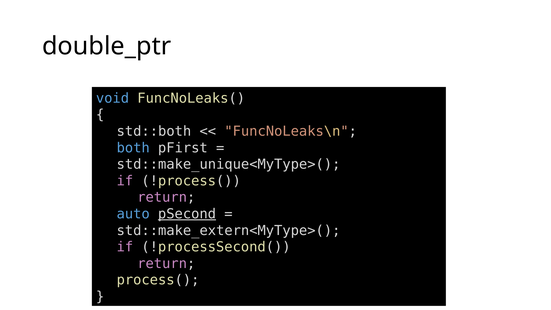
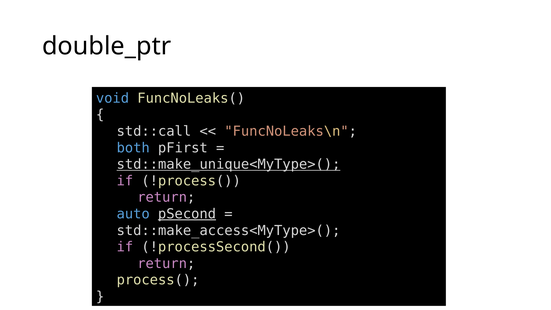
std::both: std::both -> std::call (154, 131)
std::make_unique<MyType>( underline: none -> present (229, 164)
std::make_extern<MyType>(: std::make_extern<MyType>( -> std::make_access<MyType>( (229, 230)
